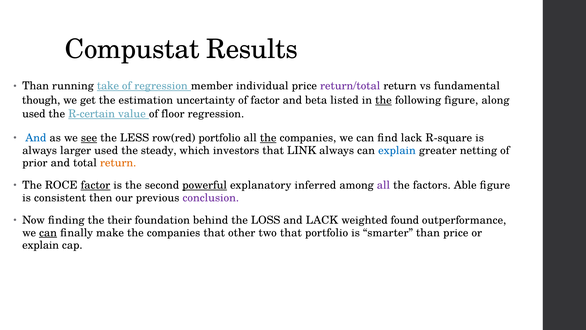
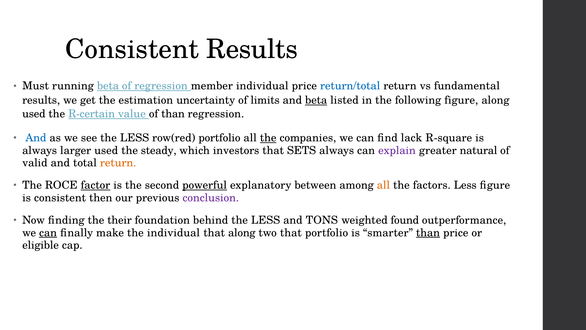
Compustat: Compustat -> Consistent (132, 49)
Than: Than -> Must (36, 86)
running take: take -> beta (108, 86)
return/total colour: purple -> blue (350, 86)
though: though -> results (41, 100)
of factor: factor -> limits (265, 100)
beta underline: none -> present (316, 100)
the underline: present -> none (383, 100)
of floor: floor -> than (173, 114)
see underline: present -> none (89, 138)
LINK: LINK -> SETS (302, 150)
explain colour: blue -> purple (397, 150)
netting: netting -> natural (479, 150)
prior: prior -> valid (35, 163)
inferred: inferred -> between (315, 185)
all colour: purple -> orange (383, 185)
factors Able: Able -> Less (465, 185)
behind the LOSS: LOSS -> LESS (266, 220)
and LACK: LACK -> TONS (322, 220)
make the companies: companies -> individual (174, 232)
that other: other -> along (242, 232)
than underline: none -> present (428, 232)
explain: explain -> eligible (41, 245)
